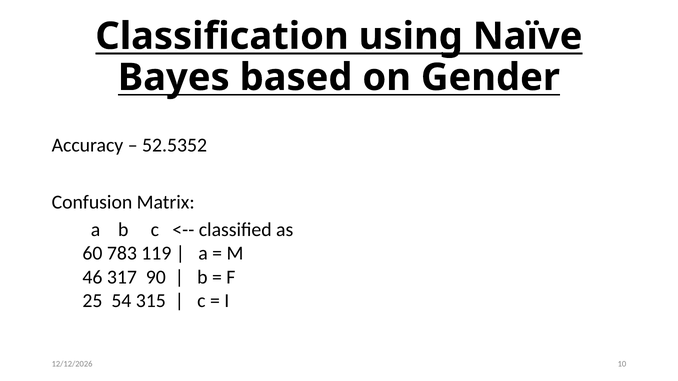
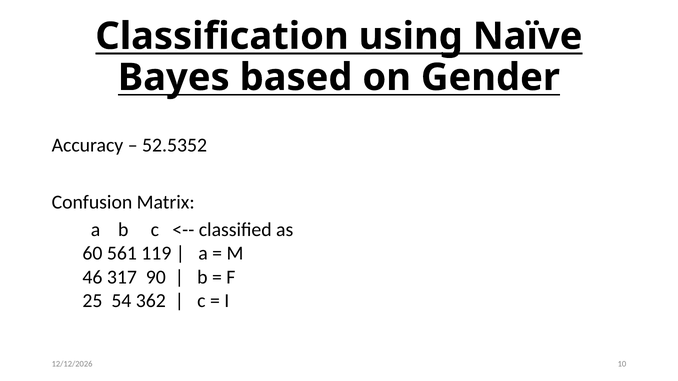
783: 783 -> 561 (122, 254)
315: 315 -> 362 (151, 301)
